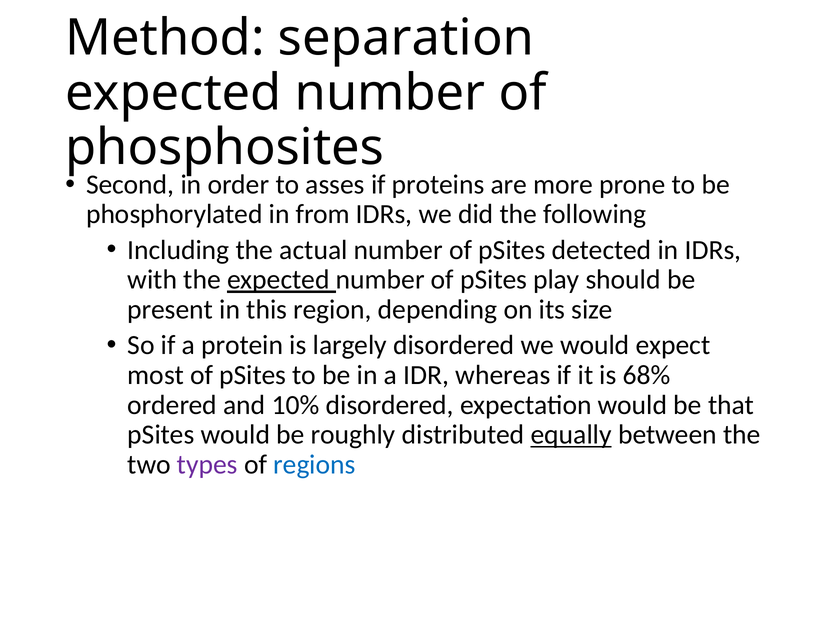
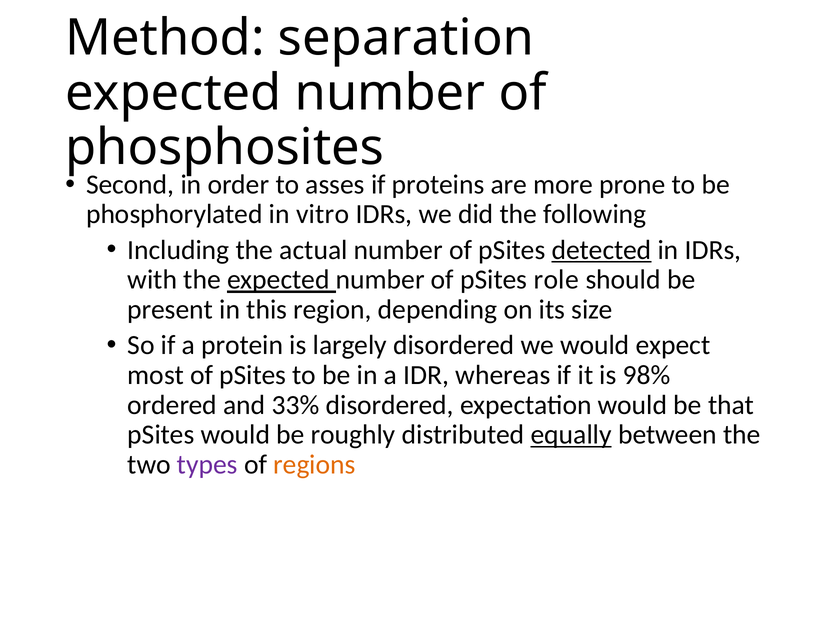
from: from -> vitro (323, 214)
detected underline: none -> present (602, 250)
play: play -> role (556, 280)
68%: 68% -> 98% (647, 375)
10%: 10% -> 33% (296, 405)
regions colour: blue -> orange (314, 464)
